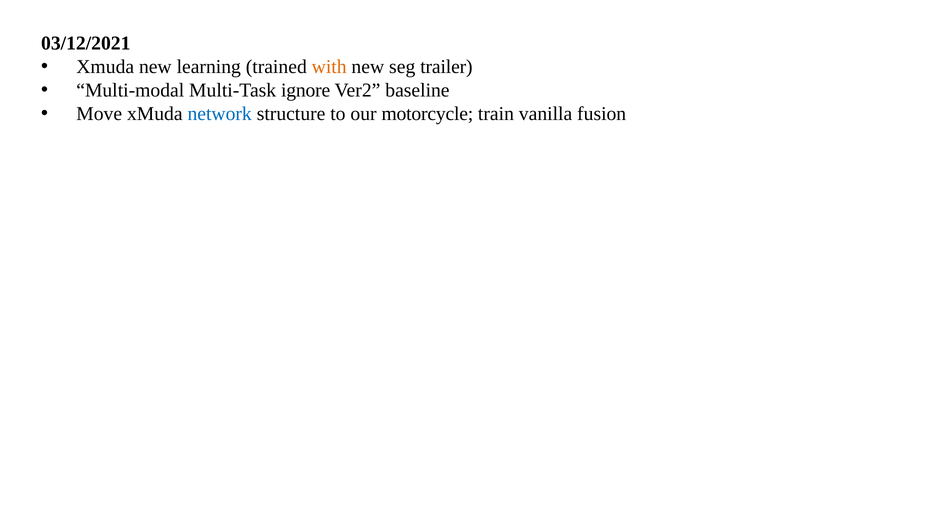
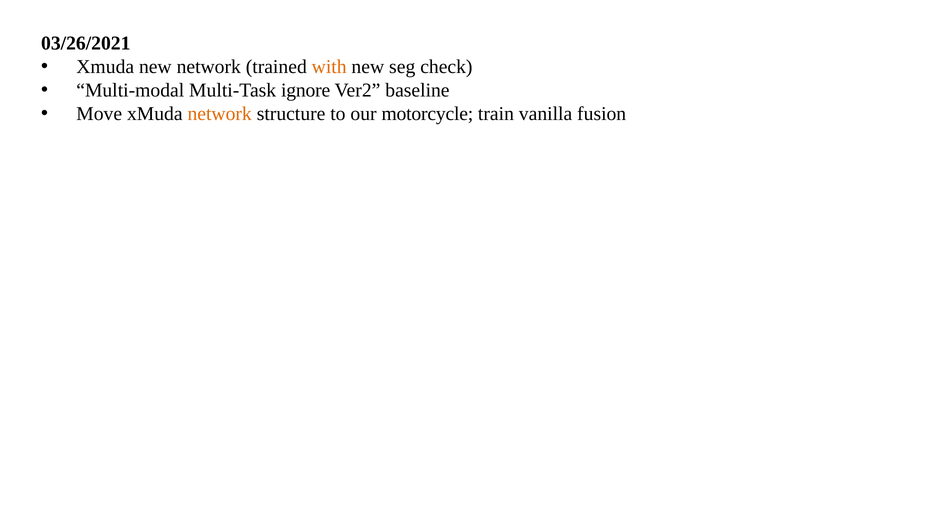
03/12/2021: 03/12/2021 -> 03/26/2021 (86, 43)
new learning: learning -> network (209, 67)
trailer: trailer -> check (446, 67)
network colour: blue -> orange (220, 114)
